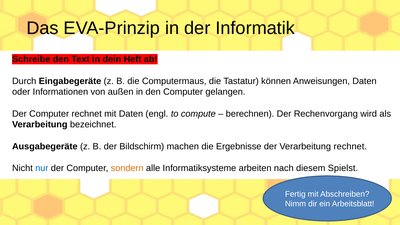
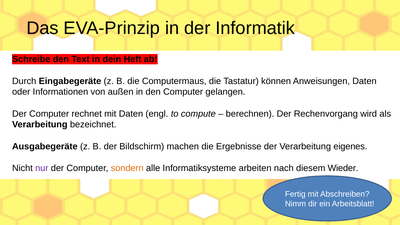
Verarbeitung rechnet: rechnet -> eigenes (350, 146)
nur colour: blue -> purple (42, 168)
Spielst: Spielst -> Wieder (343, 168)
